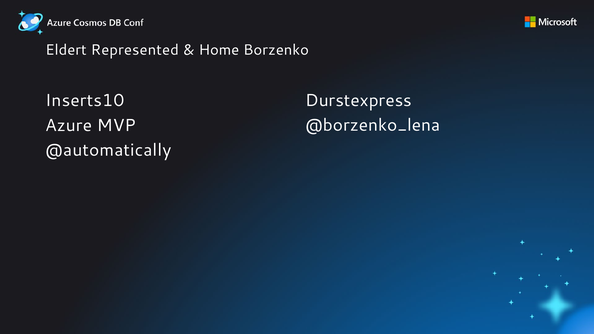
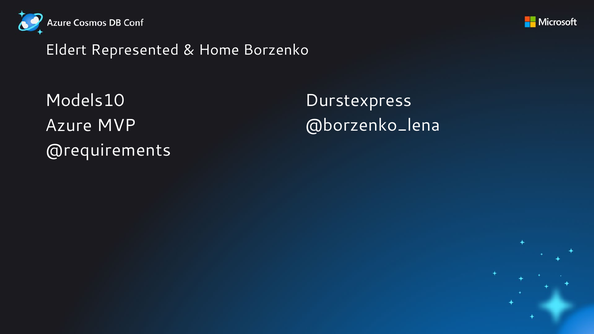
Inserts10: Inserts10 -> Models10 (85, 100)
@automatically: @automatically -> @requirements (108, 150)
